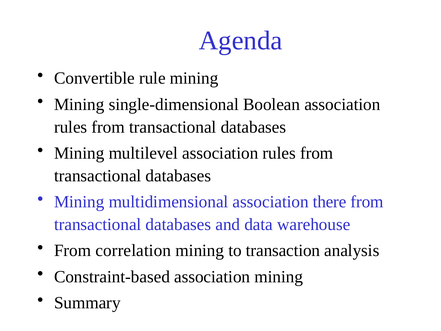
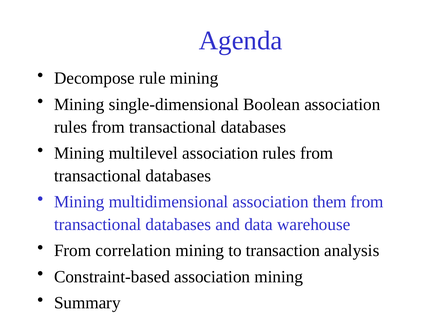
Convertible: Convertible -> Decompose (94, 78)
there: there -> them (330, 202)
